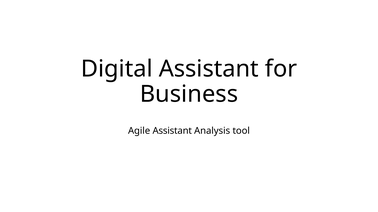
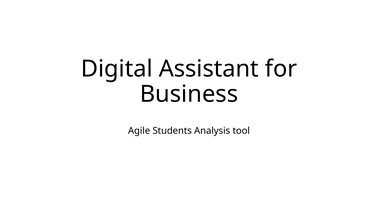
Agile Assistant: Assistant -> Students (172, 131)
